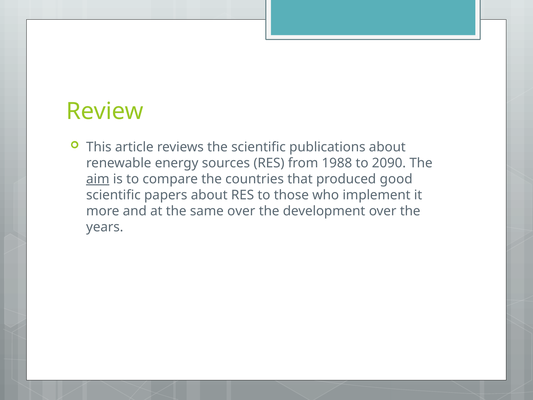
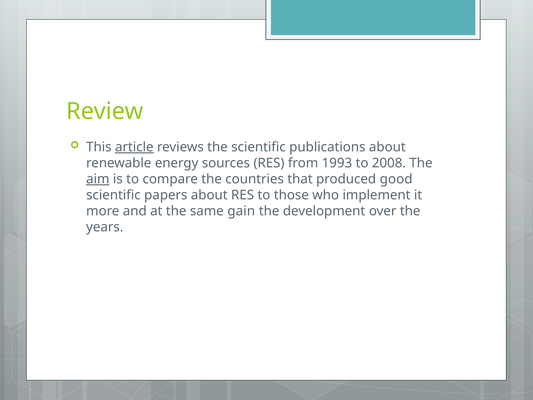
article underline: none -> present (134, 147)
1988: 1988 -> 1993 (337, 163)
2090: 2090 -> 2008 (389, 163)
same over: over -> gain (241, 211)
